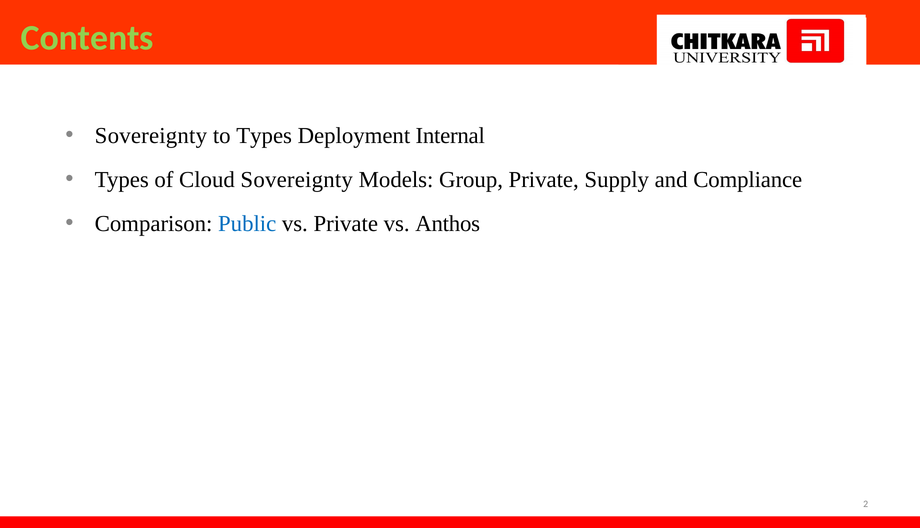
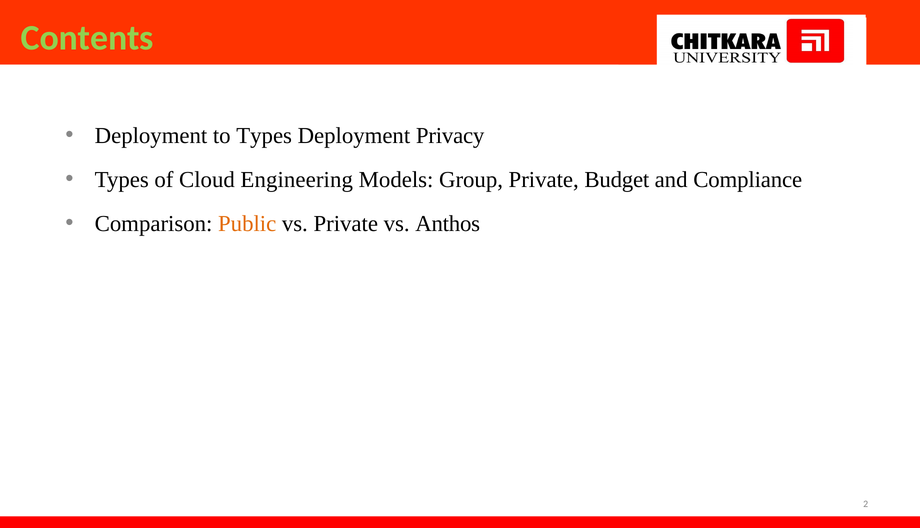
Sovereignty: Sovereignty -> Deployment (151, 136)
Internal: Internal -> Privacy (450, 136)
Cloud Sovereignty: Sovereignty -> Engineering (297, 180)
Supply: Supply -> Budget (617, 180)
Public colour: blue -> orange (247, 224)
